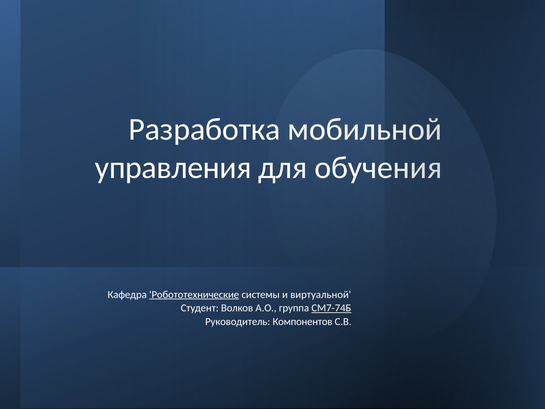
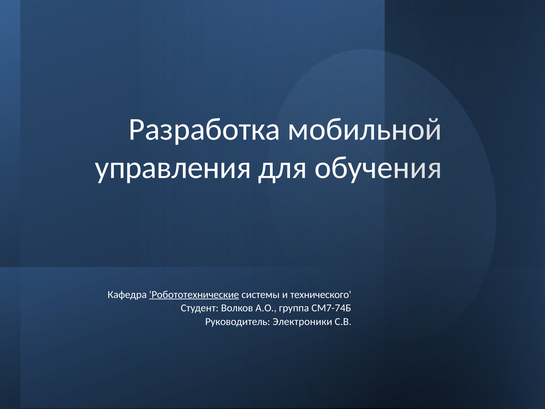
виртуальной: виртуальной -> технического (321, 294)
СМ7-74Б underline: present -> none (331, 308)
Компонентов: Компонентов -> Электроники (302, 322)
